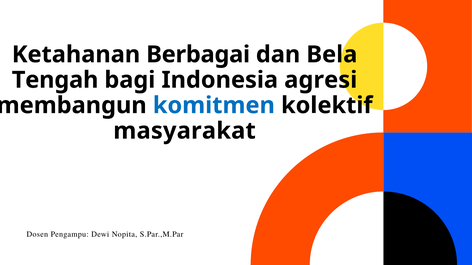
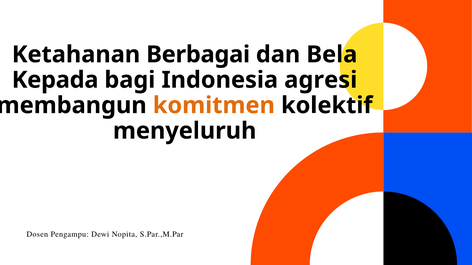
Tengah: Tengah -> Kepada (55, 80)
komitmen colour: blue -> orange (214, 106)
masyarakat: masyarakat -> menyeluruh (185, 131)
